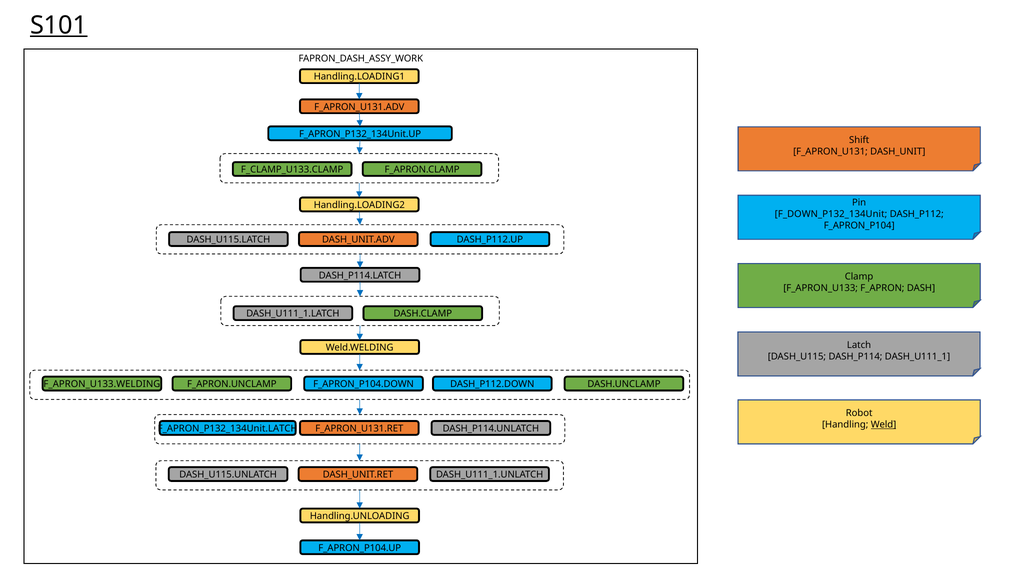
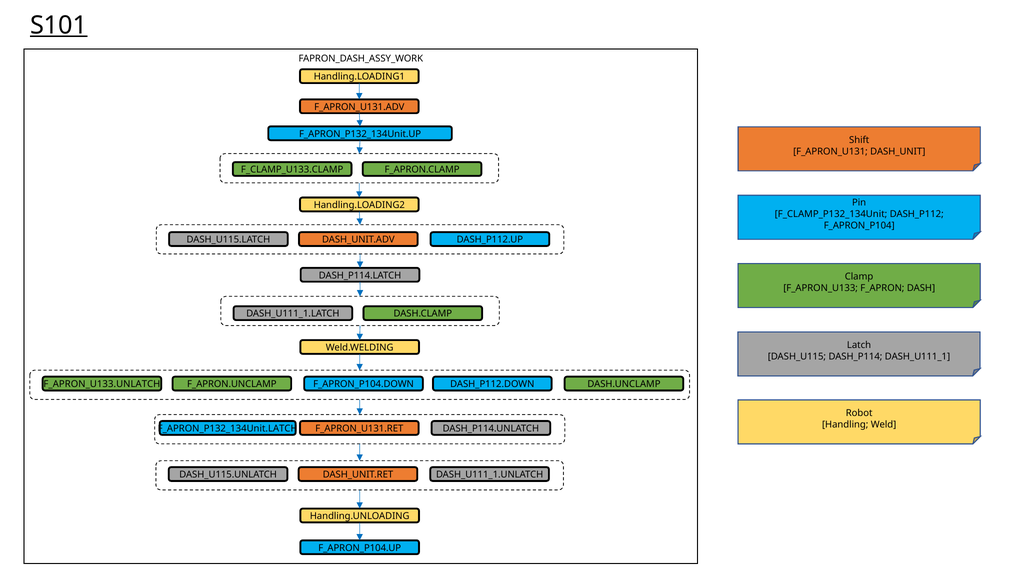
F_DOWN_P132_134Unit: F_DOWN_P132_134Unit -> F_CLAMP_P132_134Unit (831, 214)
F_APRON_U133.WELDING: F_APRON_U133.WELDING -> F_APRON_U133.UNLATCH (102, 384)
Weld underline: present -> none (884, 424)
